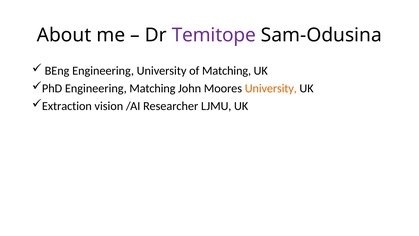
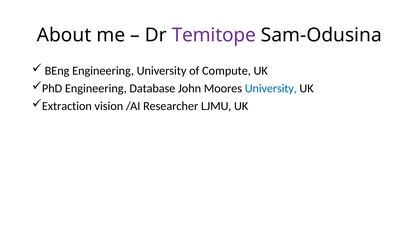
of Matching: Matching -> Compute (227, 71)
Engineering Matching: Matching -> Database (152, 88)
University colour: orange -> blue (271, 88)
